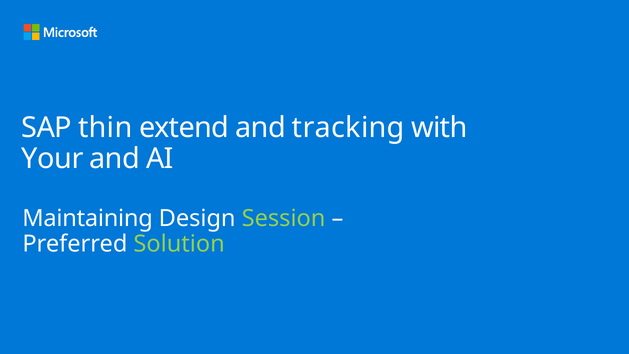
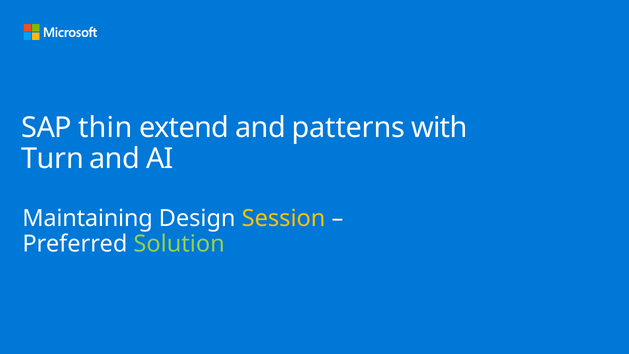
tracking: tracking -> patterns (348, 128)
Your: Your -> Turn (52, 159)
Session colour: light green -> yellow (284, 218)
